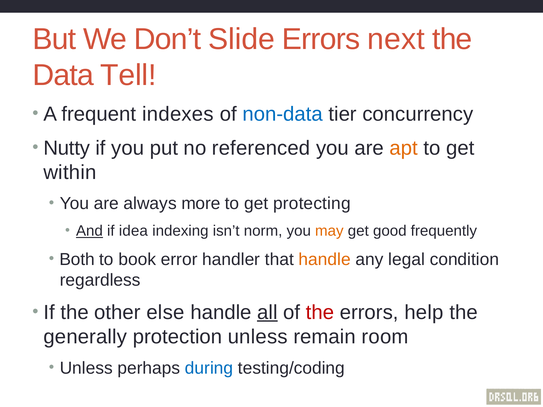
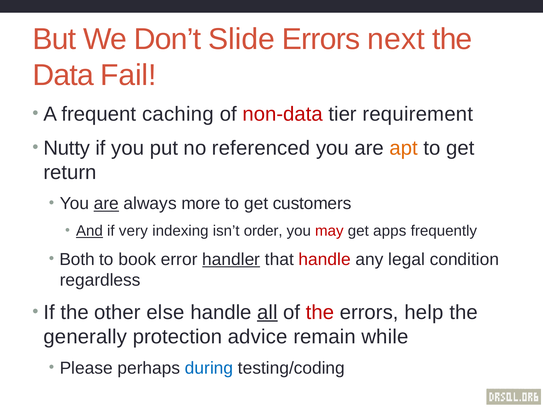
Tell: Tell -> Fail (128, 75)
indexes: indexes -> caching (178, 114)
non-data colour: blue -> red (283, 114)
concurrency: concurrency -> requirement (418, 114)
within: within -> return (70, 173)
are underline: none -> present (106, 204)
protecting: protecting -> customers (312, 204)
idea: idea -> very (133, 231)
norm: norm -> order (263, 231)
may colour: orange -> red (329, 231)
good: good -> apps (390, 231)
handler underline: none -> present (231, 260)
handle colour: orange -> red (325, 260)
protection unless: unless -> advice (258, 337)
room: room -> while (385, 337)
Unless: Unless -> Please (86, 368)
